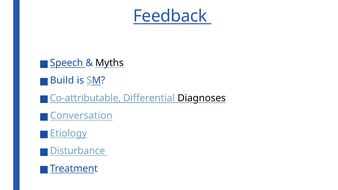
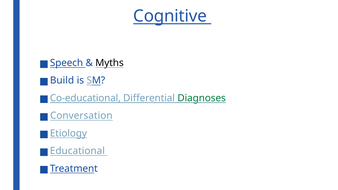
Feedback: Feedback -> Cognitive (170, 16)
Co-attributable: Co-attributable -> Co-educational (85, 98)
Diagnoses colour: black -> green (202, 98)
Disturbance: Disturbance -> Educational (77, 151)
